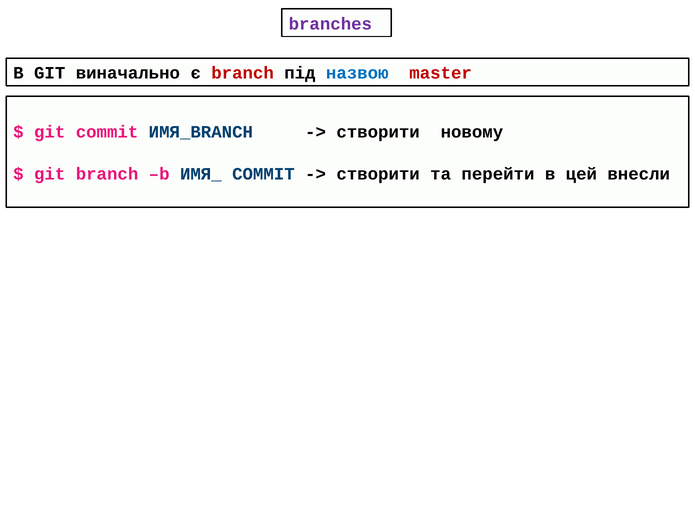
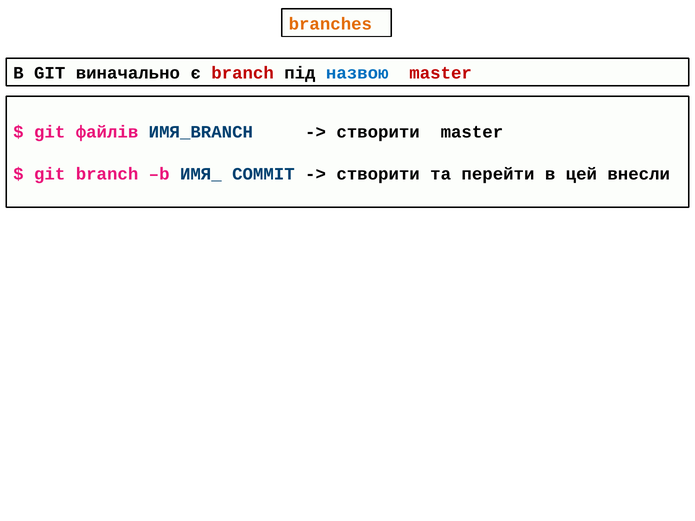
branches colour: purple -> orange (330, 24)
git commit: commit -> файлів (107, 132)
створити новому: новому -> master (472, 132)
